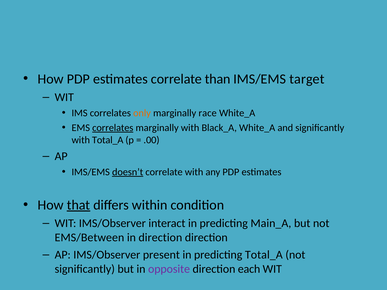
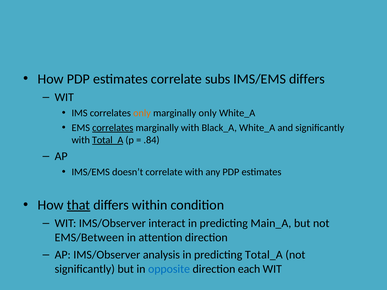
than: than -> subs (218, 79)
IMS/EMS target: target -> differs (307, 79)
marginally race: race -> only (208, 113)
Total_A underline: none -> present (108, 140)
.00: .00 -> .84 (151, 140)
doesn’t underline: present -> none (128, 172)
in direction: direction -> attention (160, 238)
present: present -> analysis (161, 255)
opposite colour: purple -> blue (169, 269)
